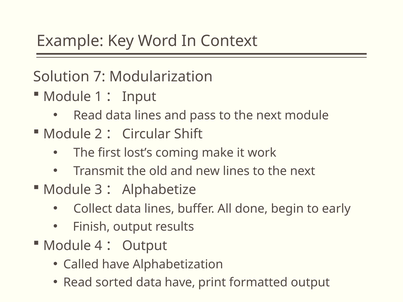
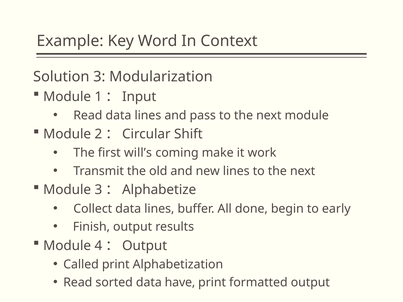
Solution 7: 7 -> 3 (99, 77)
lost’s: lost’s -> will’s (138, 153)
Called have: have -> print (116, 265)
